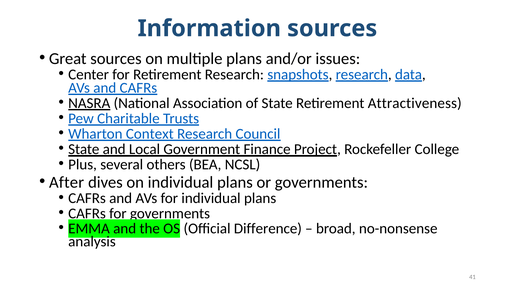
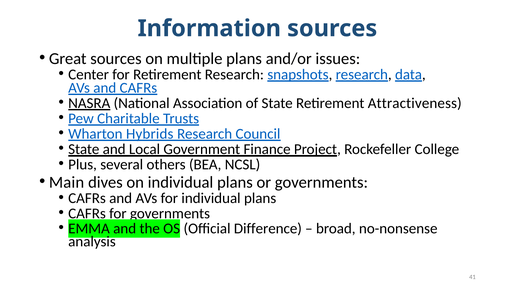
Context: Context -> Hybrids (150, 134)
After: After -> Main (67, 182)
